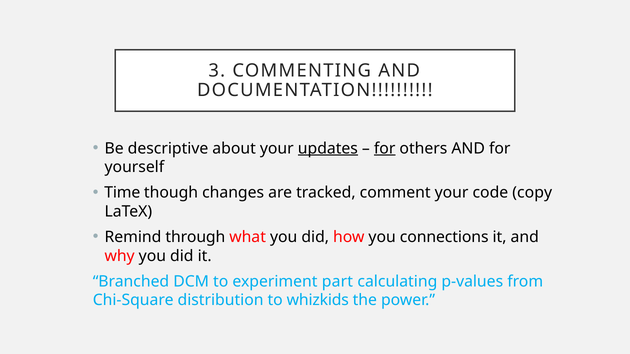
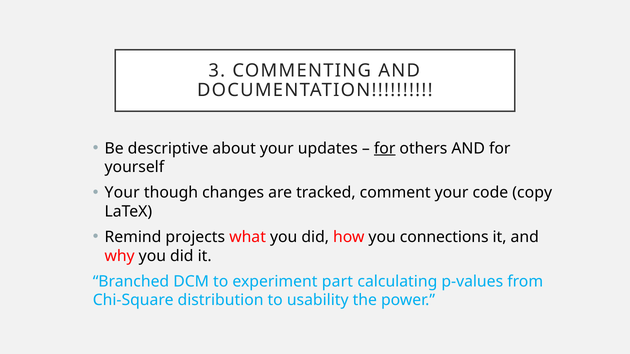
updates underline: present -> none (328, 149)
Time: Time -> Your (122, 193)
through: through -> projects (195, 237)
whizkids: whizkids -> usability (318, 301)
